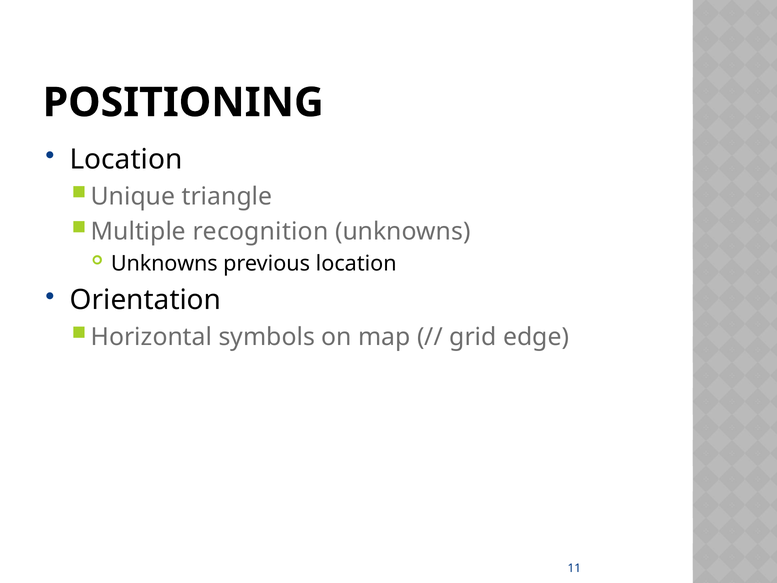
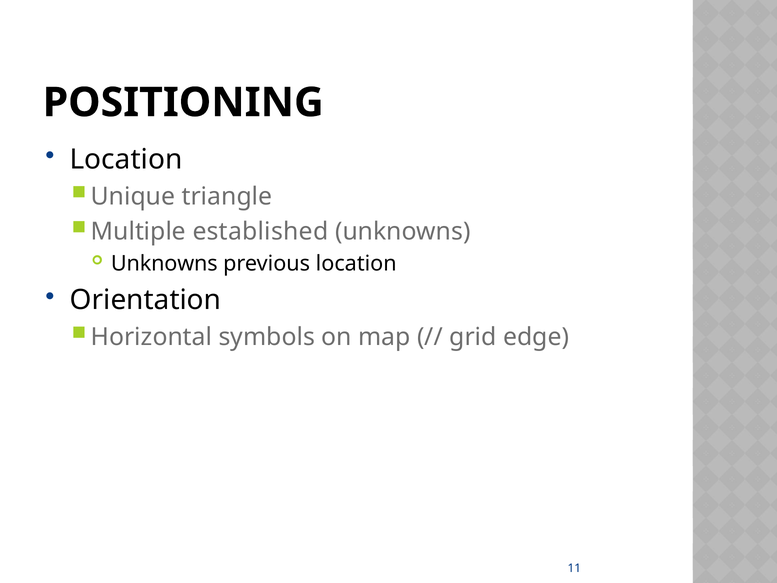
recognition: recognition -> established (260, 231)
